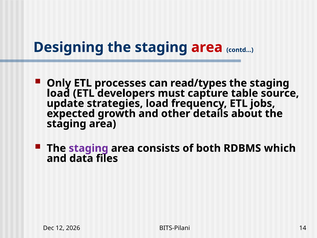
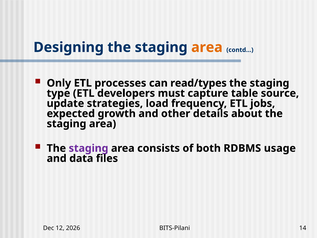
area colour: red -> orange (207, 47)
load: load -> type (58, 93)
which: which -> usage (280, 148)
